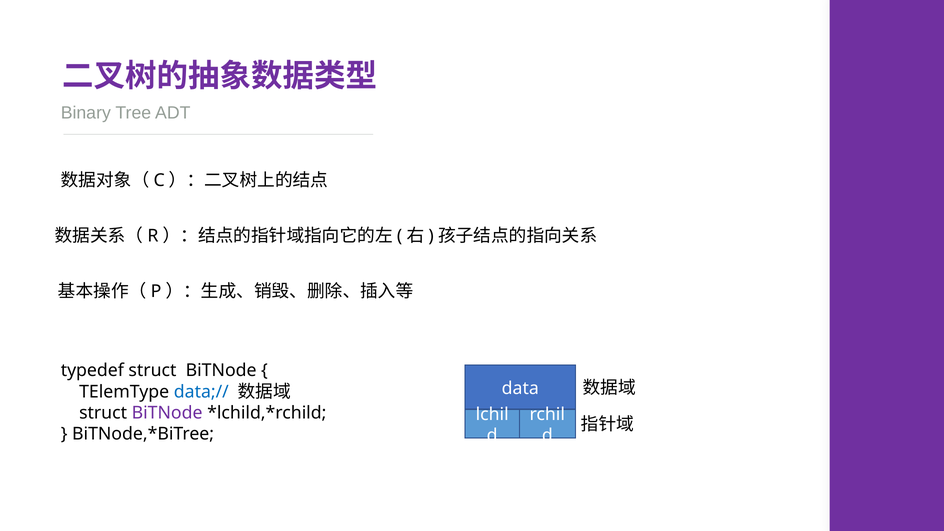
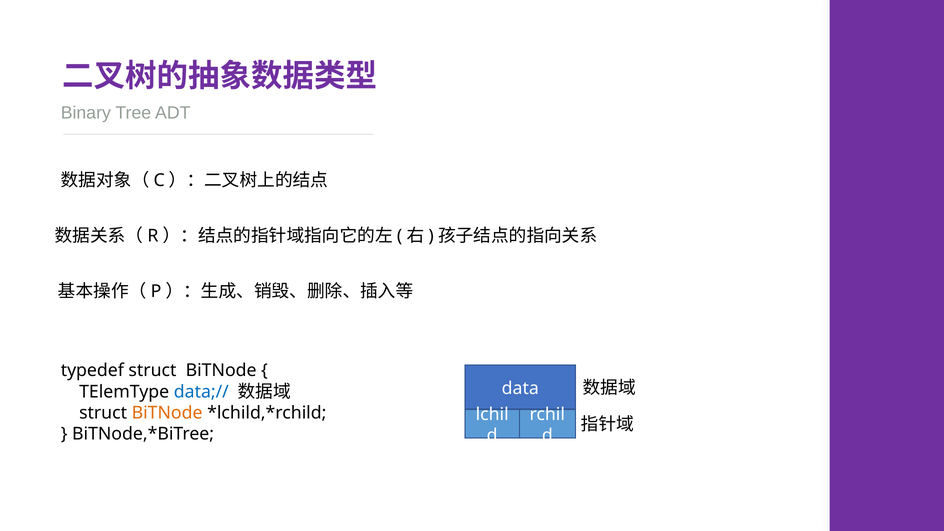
BiTNode colour: purple -> orange (167, 413)
